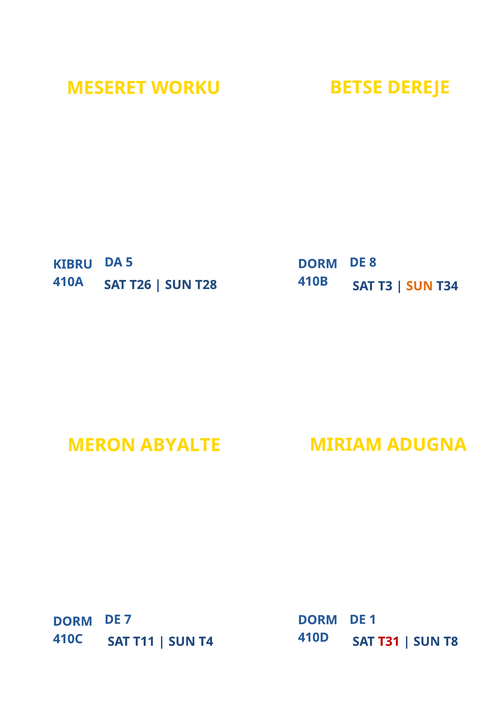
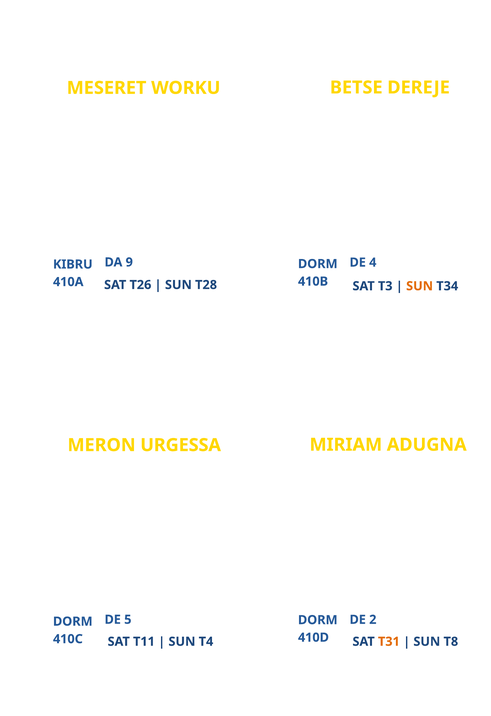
5: 5 -> 9 (129, 263)
8: 8 -> 4 (373, 263)
ABYALTE: ABYALTE -> URGESSA (181, 446)
7: 7 -> 5 (128, 620)
1: 1 -> 2 (373, 620)
T31 colour: red -> orange (389, 642)
